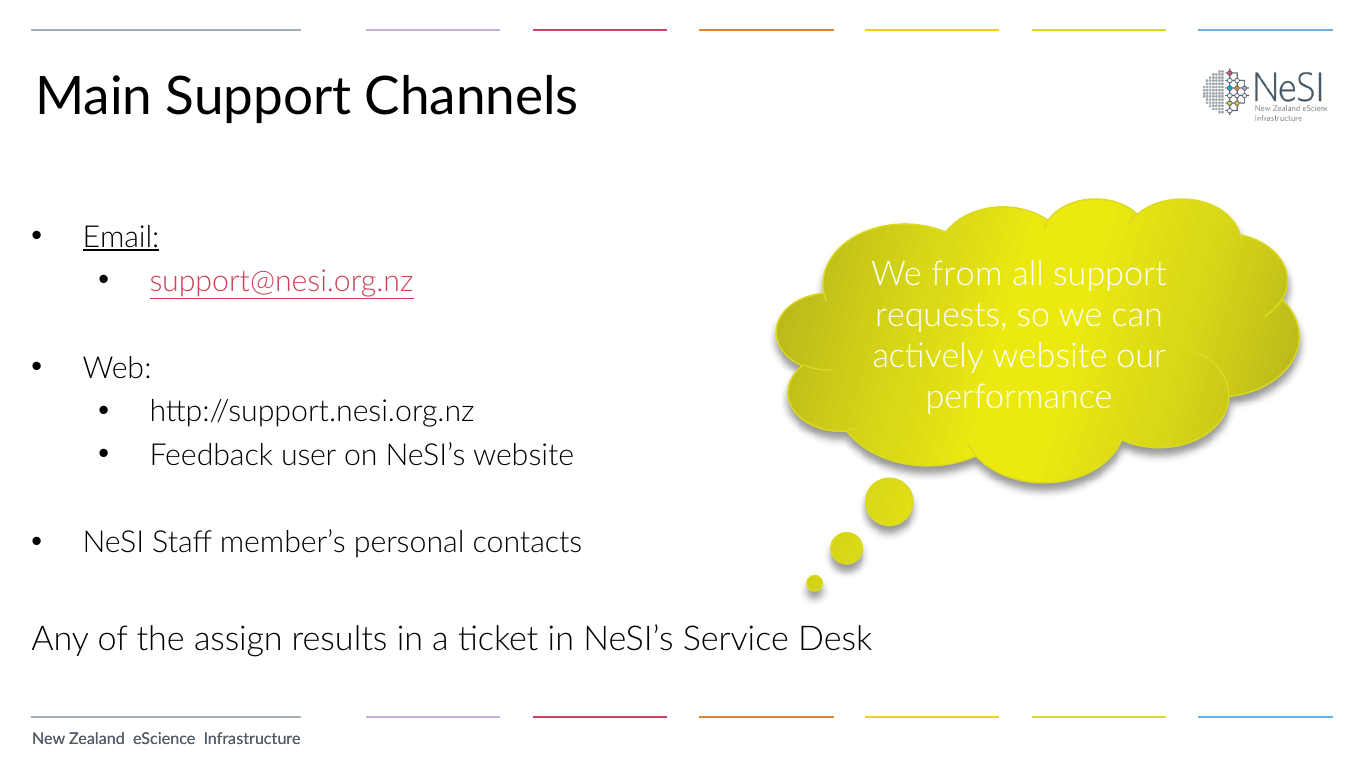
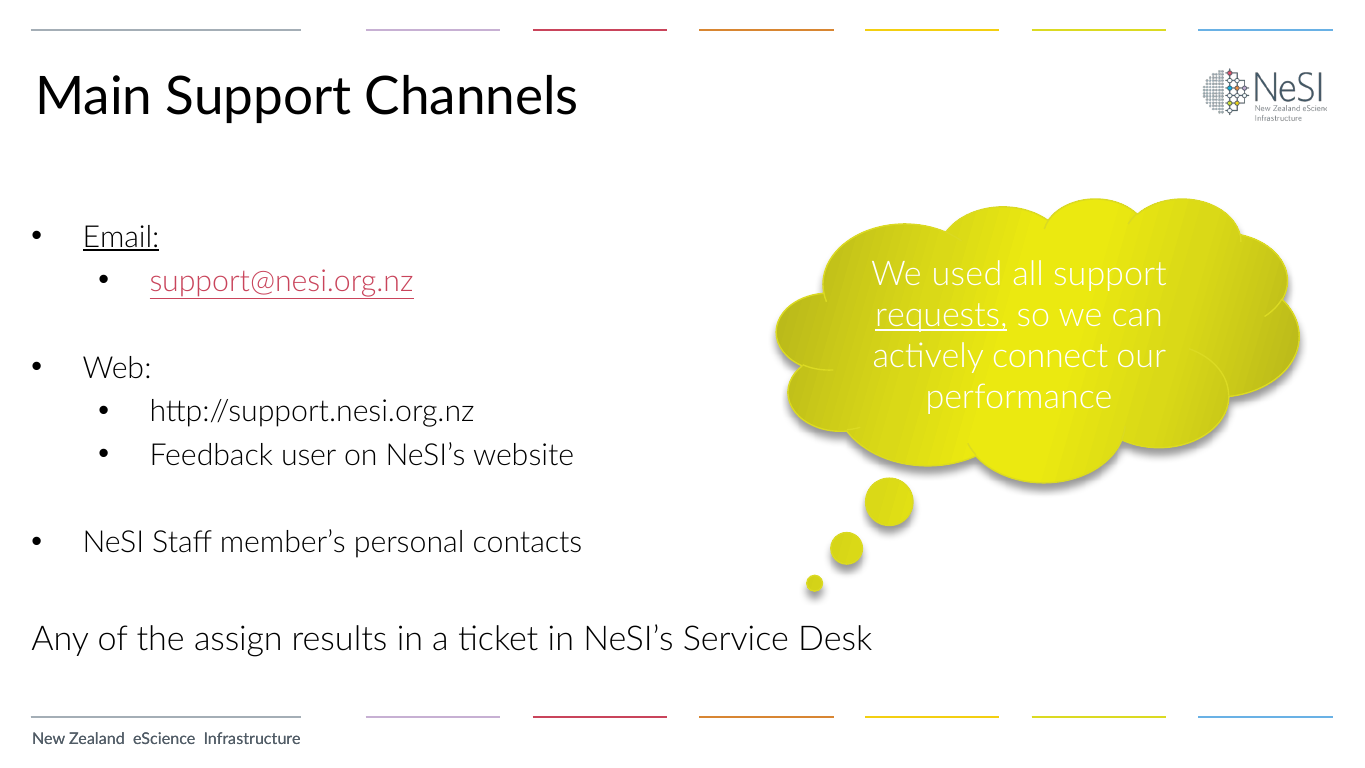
from: from -> used (967, 274)
requests underline: none -> present (941, 315)
actively website: website -> connect (1050, 356)
